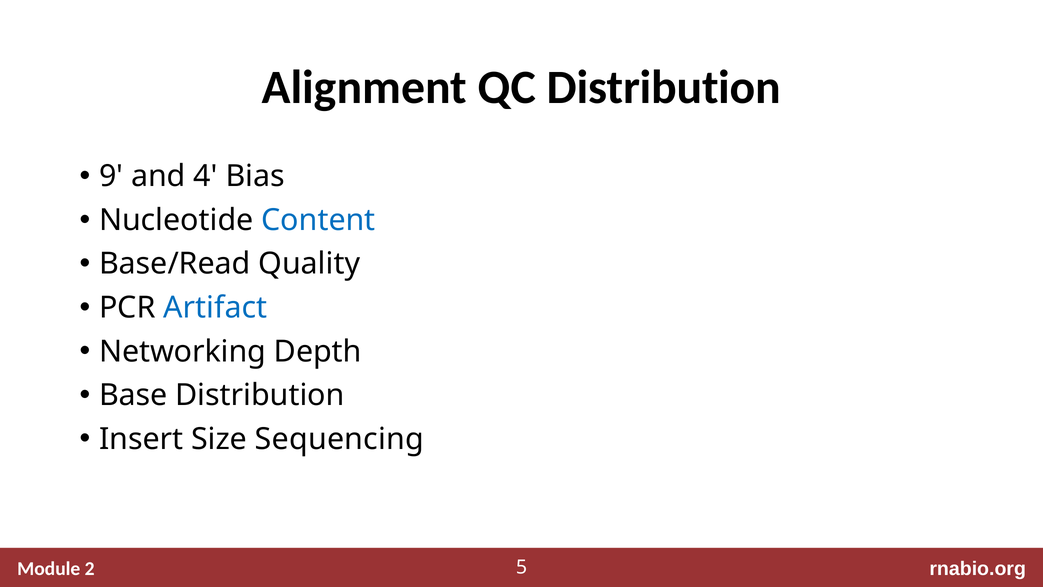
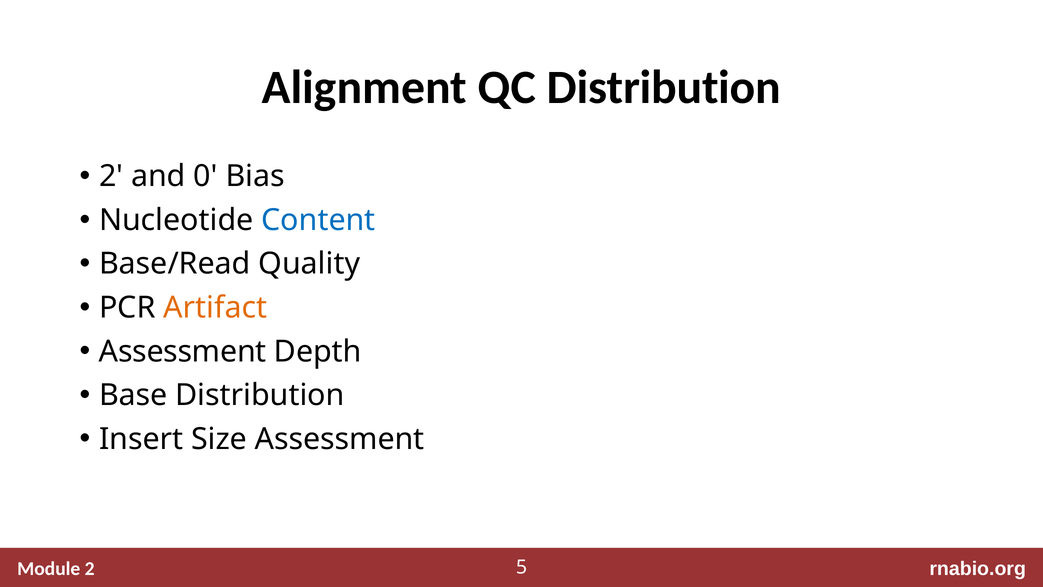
9: 9 -> 2 (111, 176)
4: 4 -> 0 (206, 176)
Artifact colour: blue -> orange (215, 308)
Networking: Networking -> Assessment (183, 351)
Size Sequencing: Sequencing -> Assessment (340, 439)
